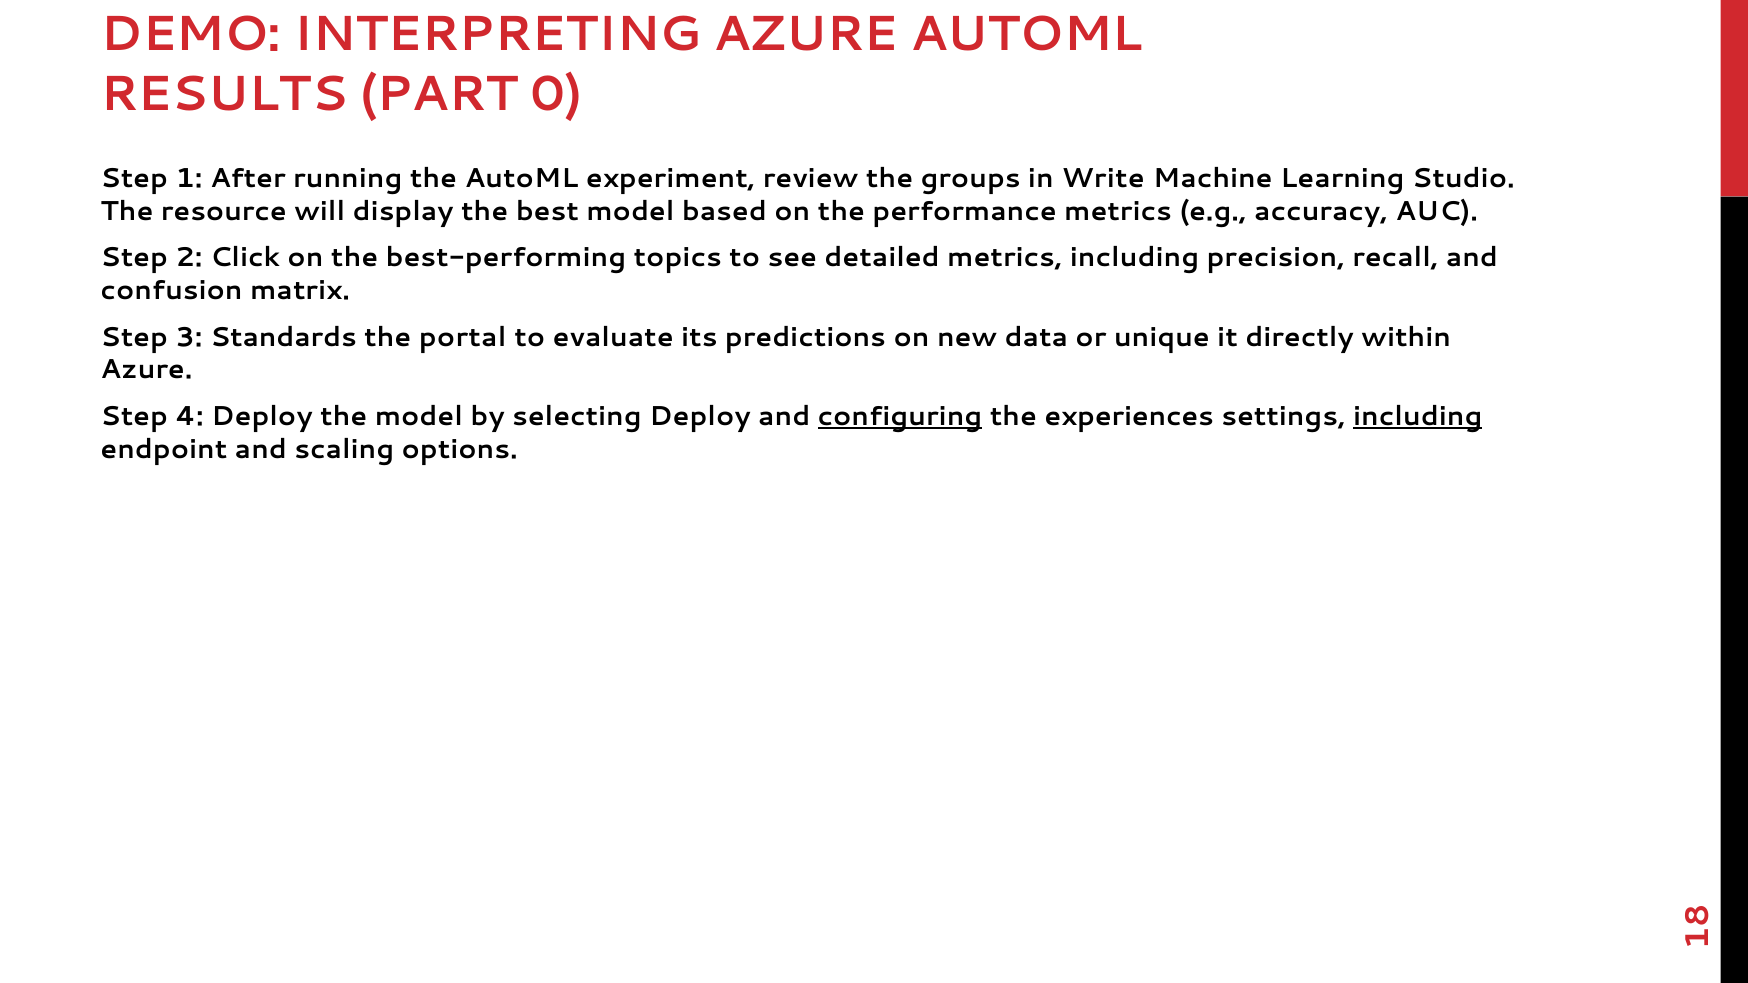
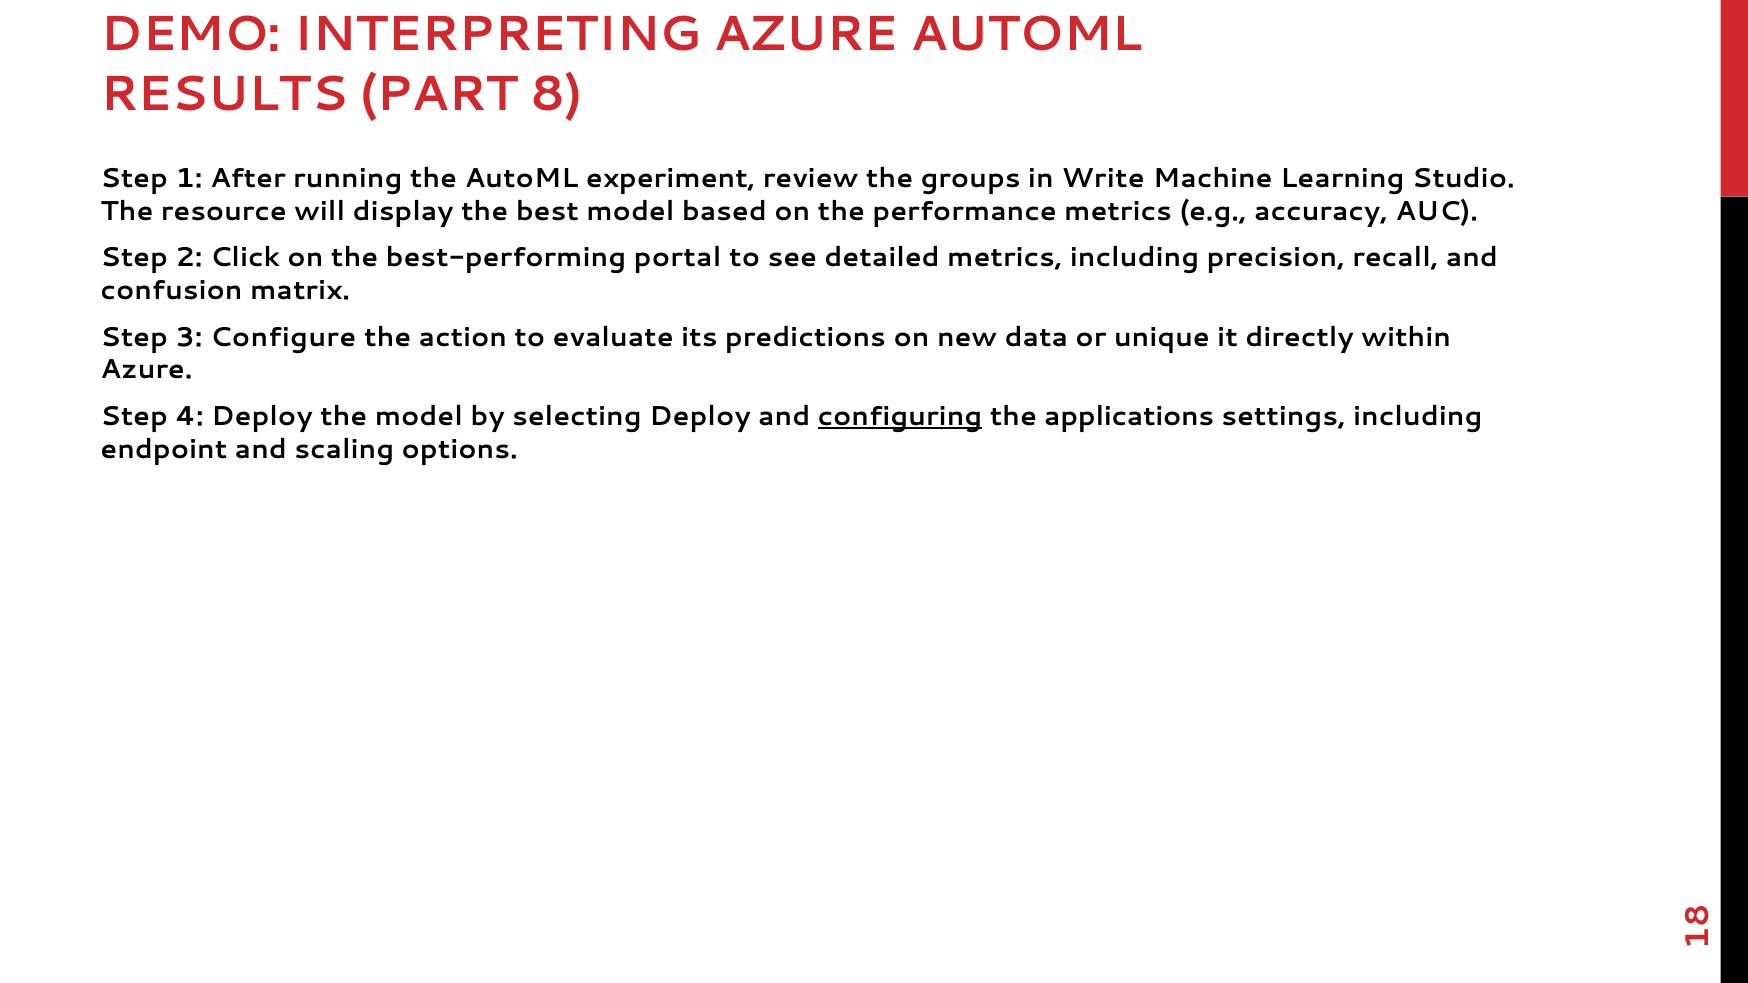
PART 0: 0 -> 8 (557, 94)
topics: topics -> portal (678, 258)
Standards: Standards -> Configure (283, 337)
portal: portal -> action (463, 337)
experiences: experiences -> applications (1129, 416)
including underline: present -> none (1418, 416)
